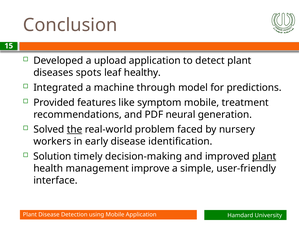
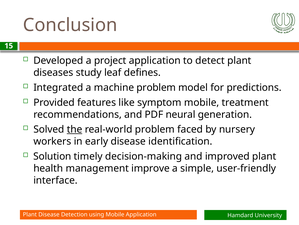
upload: upload -> project (110, 60)
spots: spots -> study (89, 72)
healthy: healthy -> defines (142, 72)
machine through: through -> problem (156, 87)
plant underline: present -> none (264, 156)
